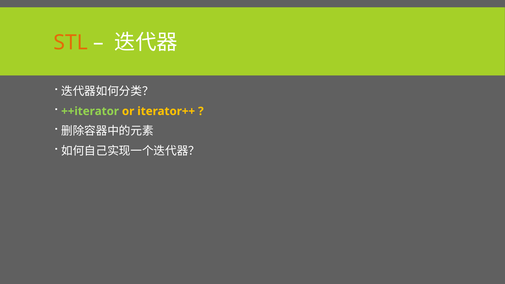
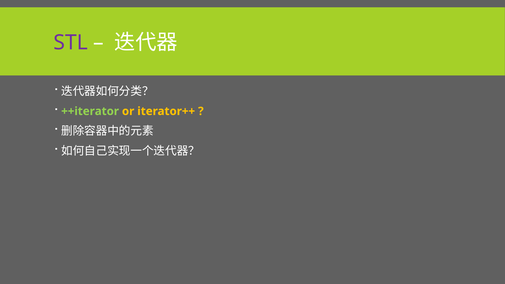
STL colour: orange -> purple (71, 42)
